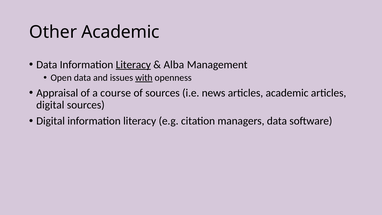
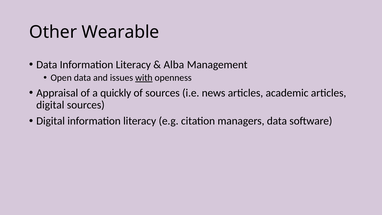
Other Academic: Academic -> Wearable (120, 32)
Literacy underline: present -> none (133, 65)
course: course -> quickly (116, 93)
